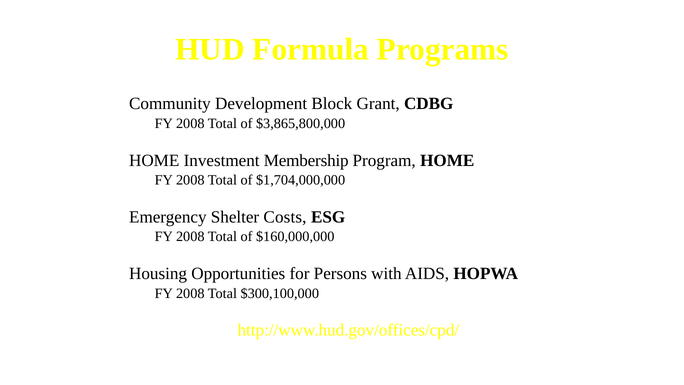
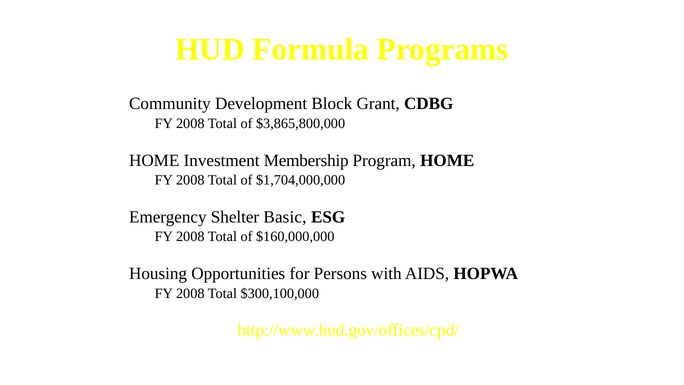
Costs: Costs -> Basic (285, 217)
